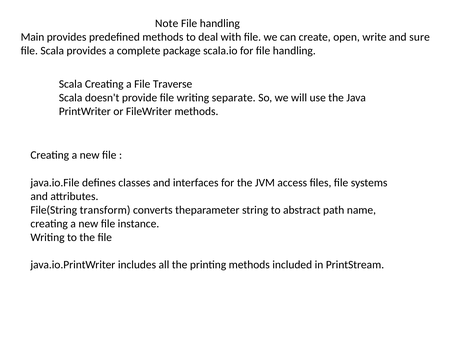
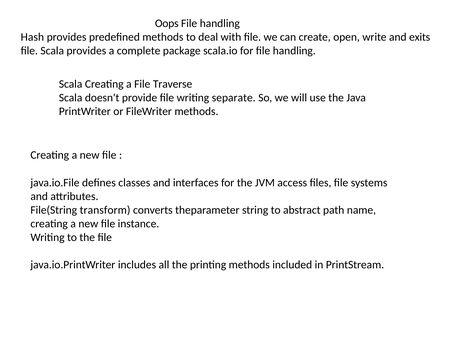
Note: Note -> Oops (167, 23)
Main: Main -> Hash (32, 37)
sure: sure -> exits (420, 37)
